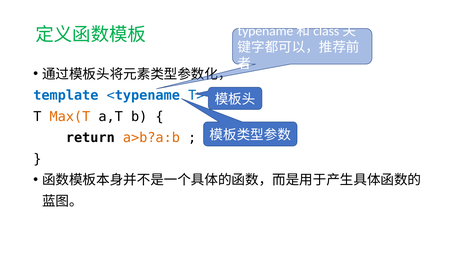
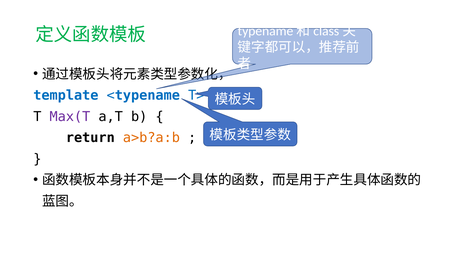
Max(T colour: orange -> purple (70, 116)
